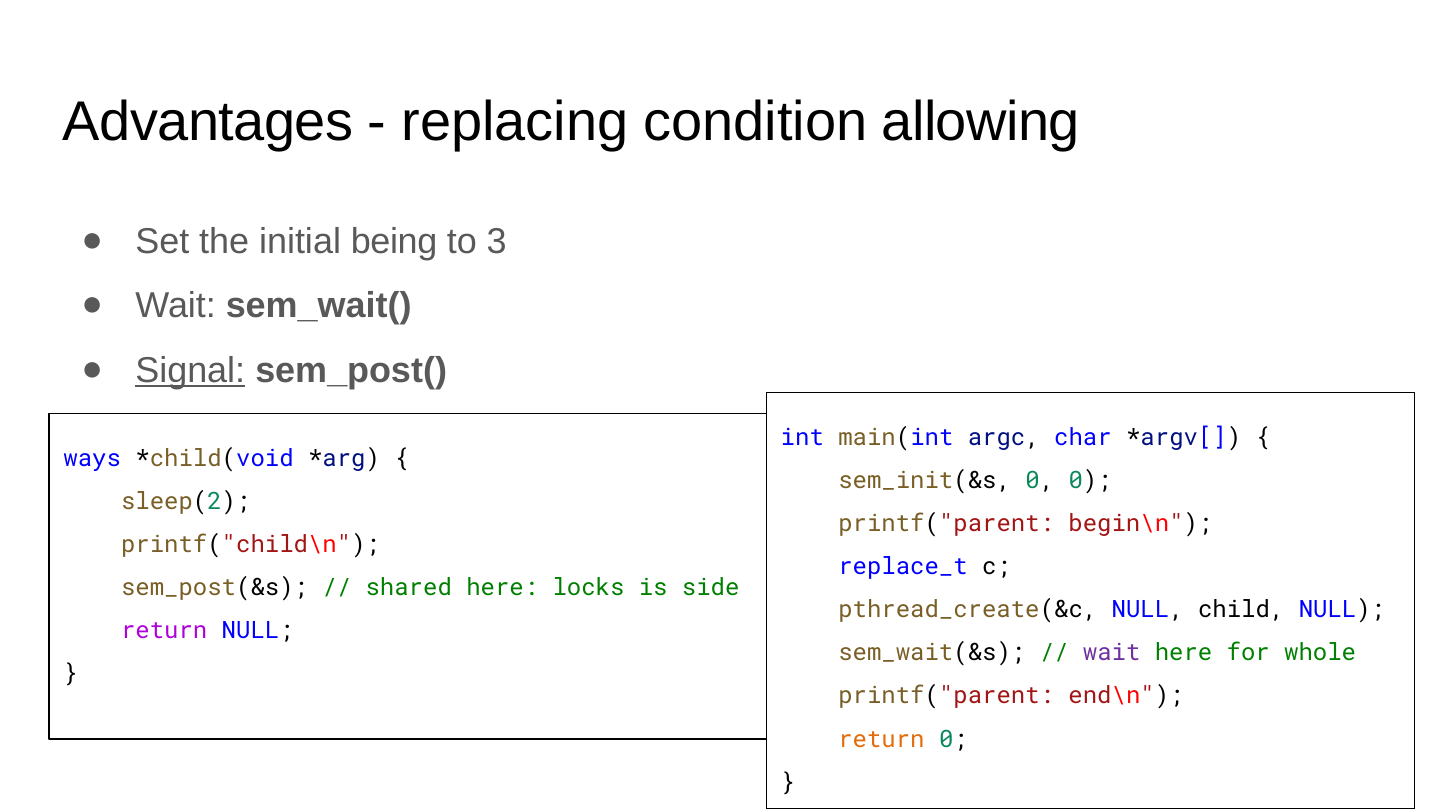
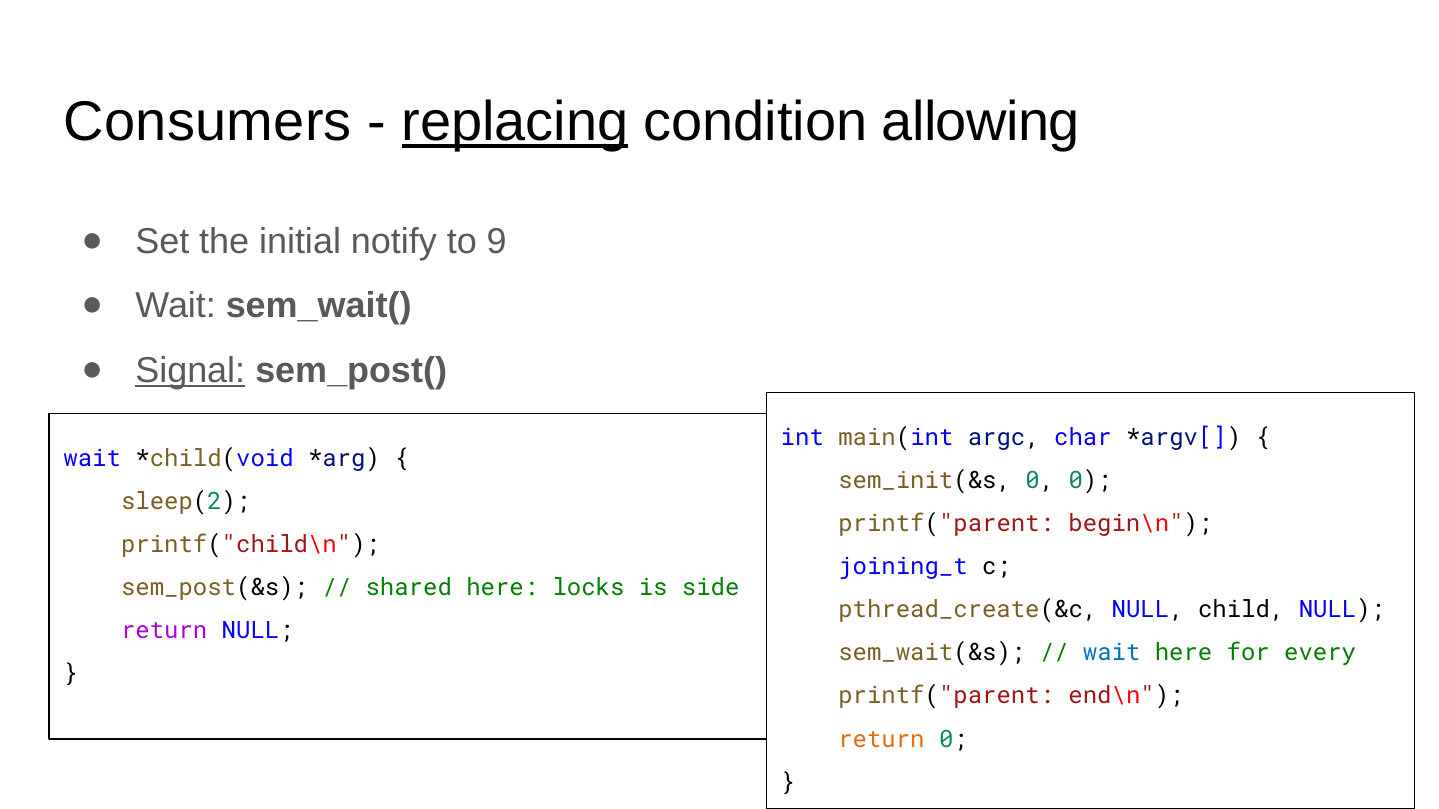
Advantages: Advantages -> Consumers (208, 122)
replacing underline: none -> present (515, 122)
being: being -> notify (394, 241)
3: 3 -> 9 (497, 241)
ways: ways -> wait (92, 459)
replace_t: replace_t -> joining_t (903, 567)
wait colour: purple -> blue (1112, 653)
whole: whole -> every (1320, 653)
